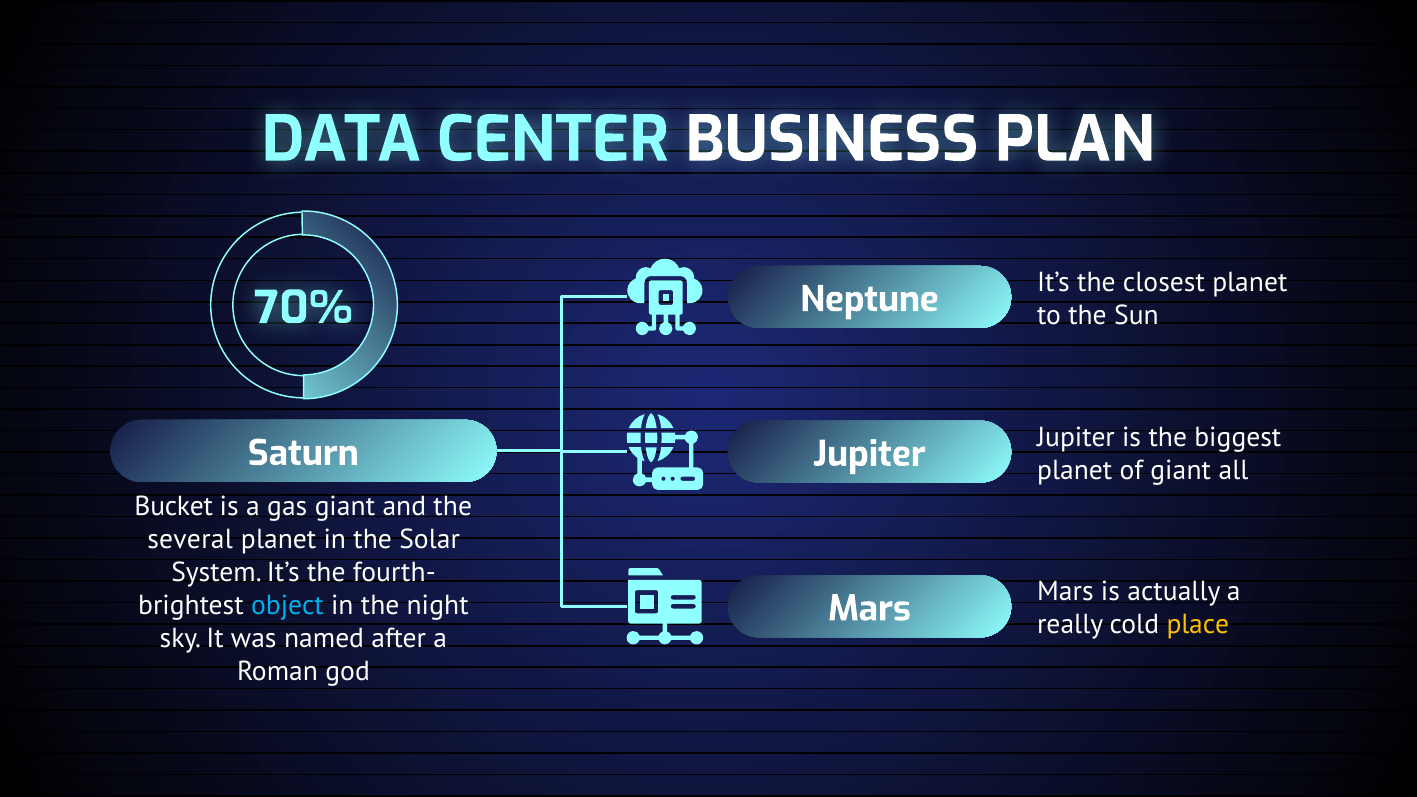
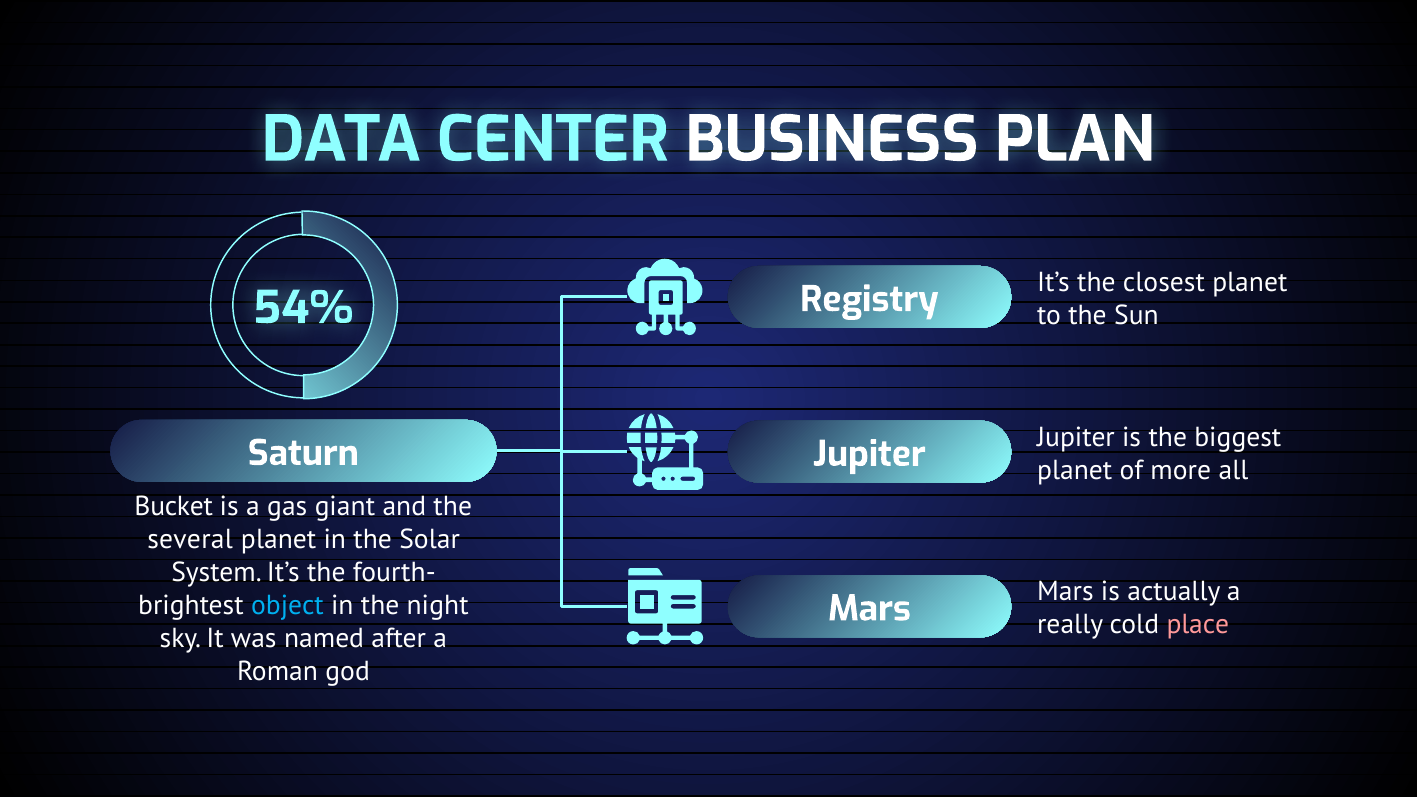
Neptune: Neptune -> Registry (869, 299)
70%: 70% -> 54% (303, 308)
of giant: giant -> more (1181, 470)
place colour: yellow -> pink (1198, 625)
